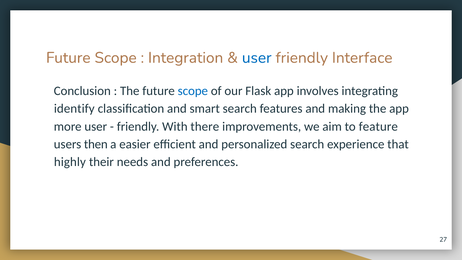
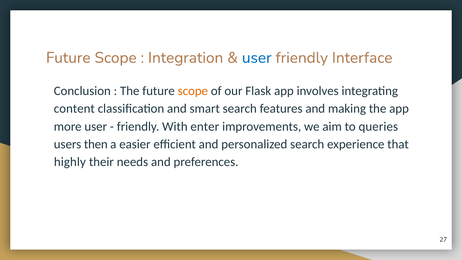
scope colour: blue -> orange (193, 91)
identify: identify -> content (74, 109)
there: there -> enter (205, 126)
feature: feature -> queries (378, 126)
